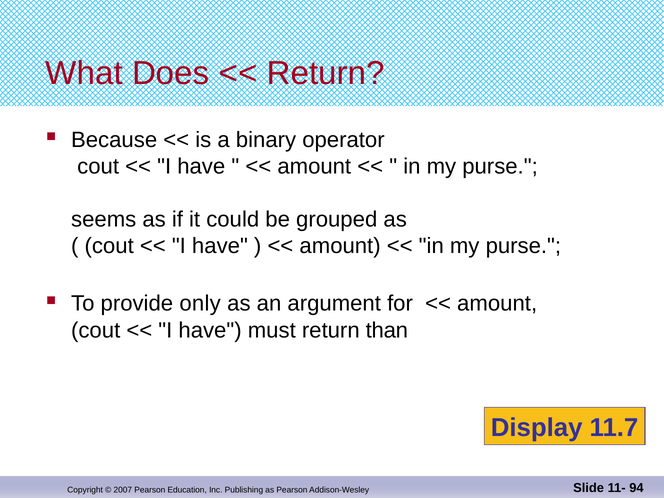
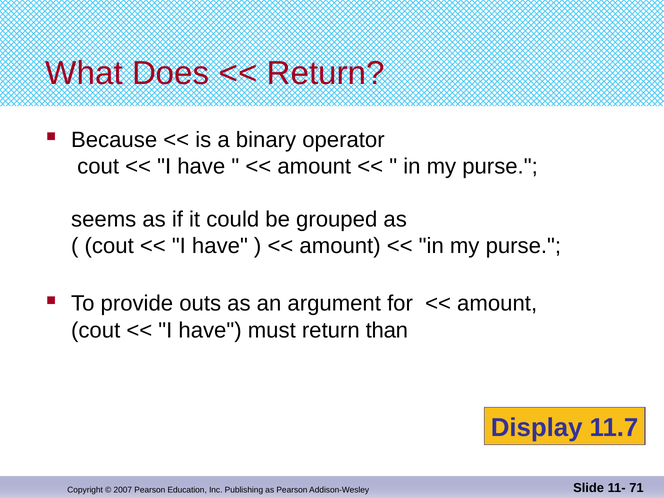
only: only -> outs (200, 304)
94: 94 -> 71 (636, 488)
